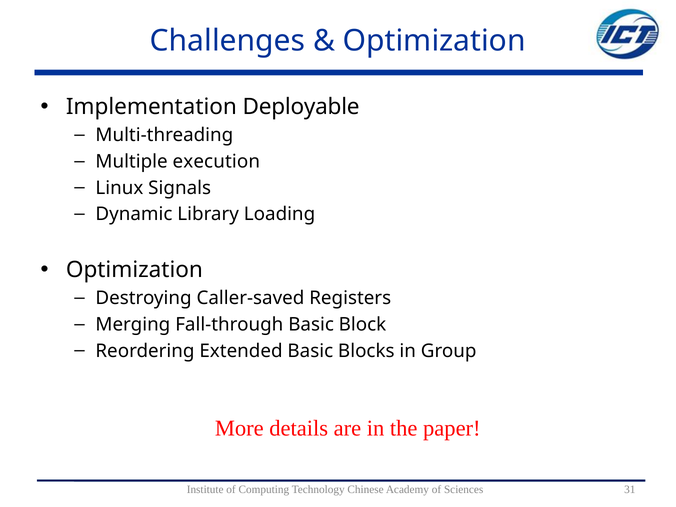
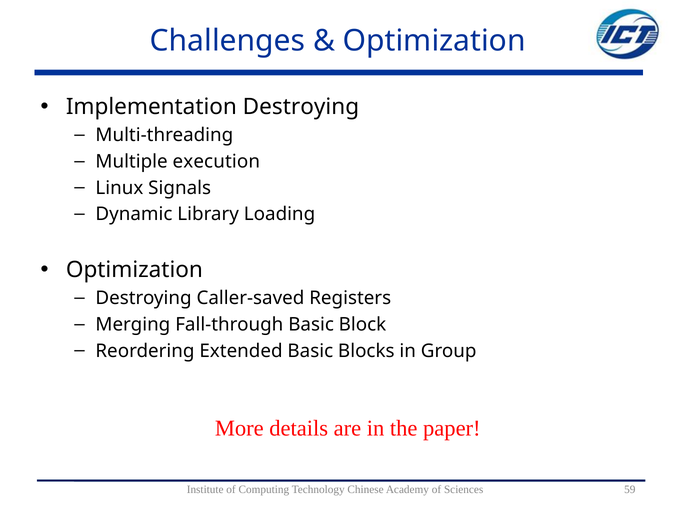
Implementation Deployable: Deployable -> Destroying (301, 107)
31: 31 -> 59 (630, 490)
